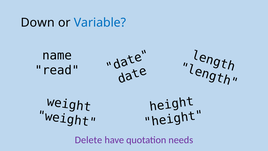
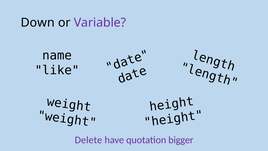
Variable colour: blue -> purple (100, 23)
read: read -> like (57, 70)
needs: needs -> bigger (181, 140)
